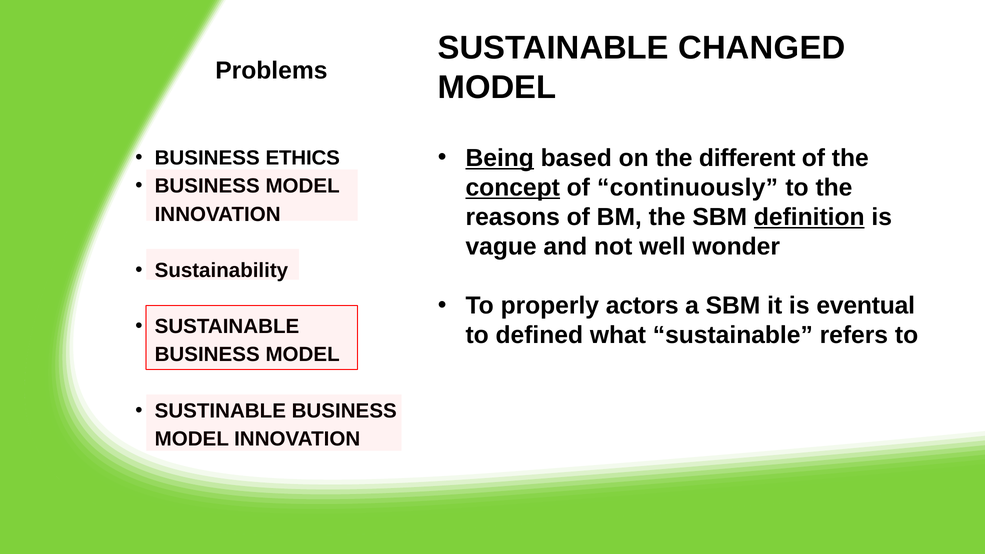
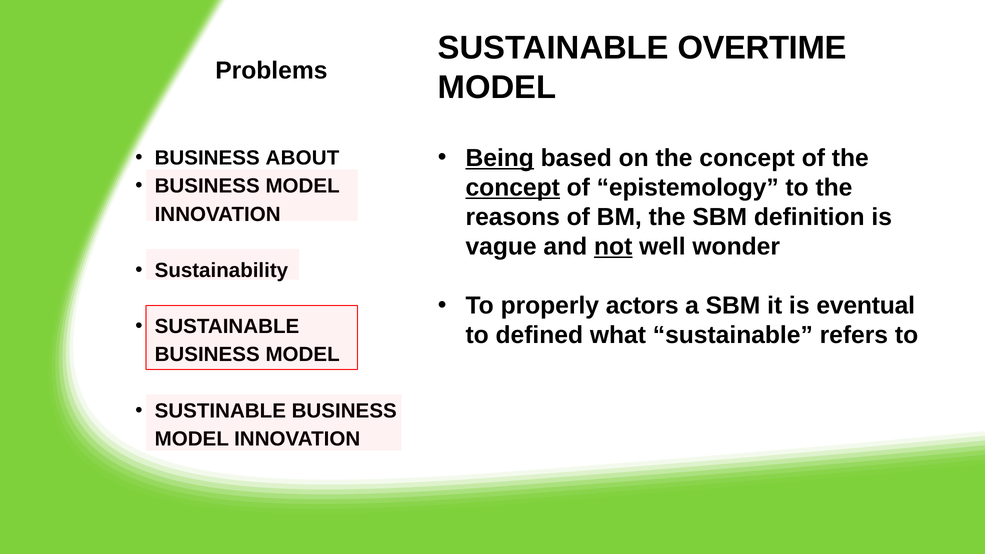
CHANGED: CHANGED -> OVERTIME (762, 48)
on the different: different -> concept (747, 158)
ETHICS: ETHICS -> ABOUT (303, 158)
continuously: continuously -> epistemology (688, 188)
definition underline: present -> none (809, 217)
not underline: none -> present (613, 247)
